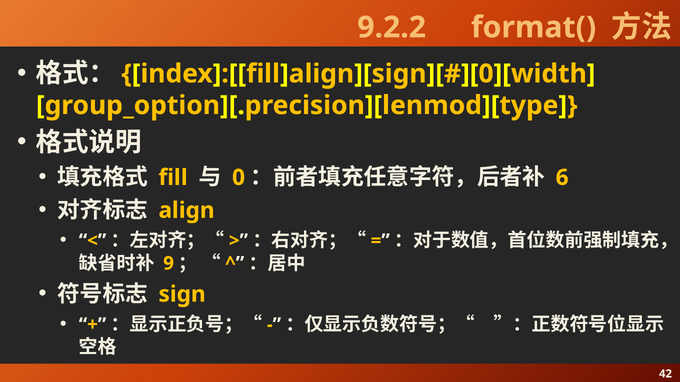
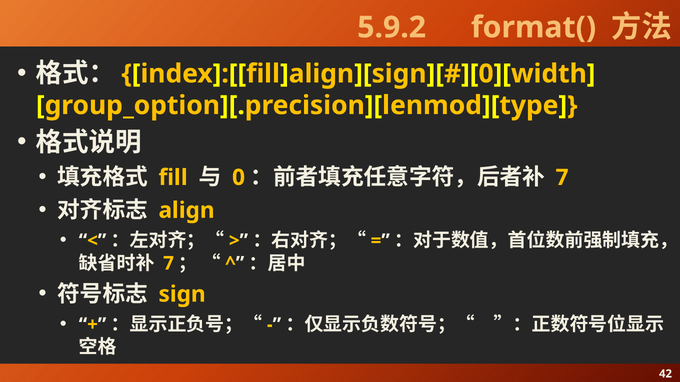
9.2.2: 9.2.2 -> 5.9.2 (392, 27)
6: 6 -> 7 (562, 178)
9: 9 -> 7 (169, 264)
